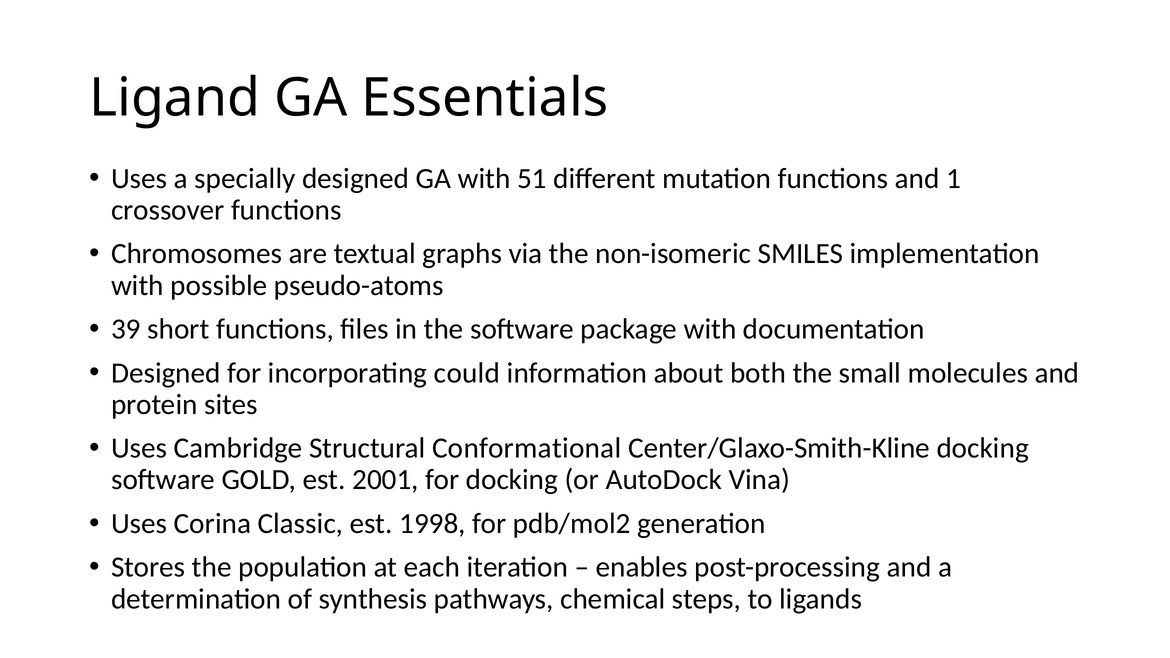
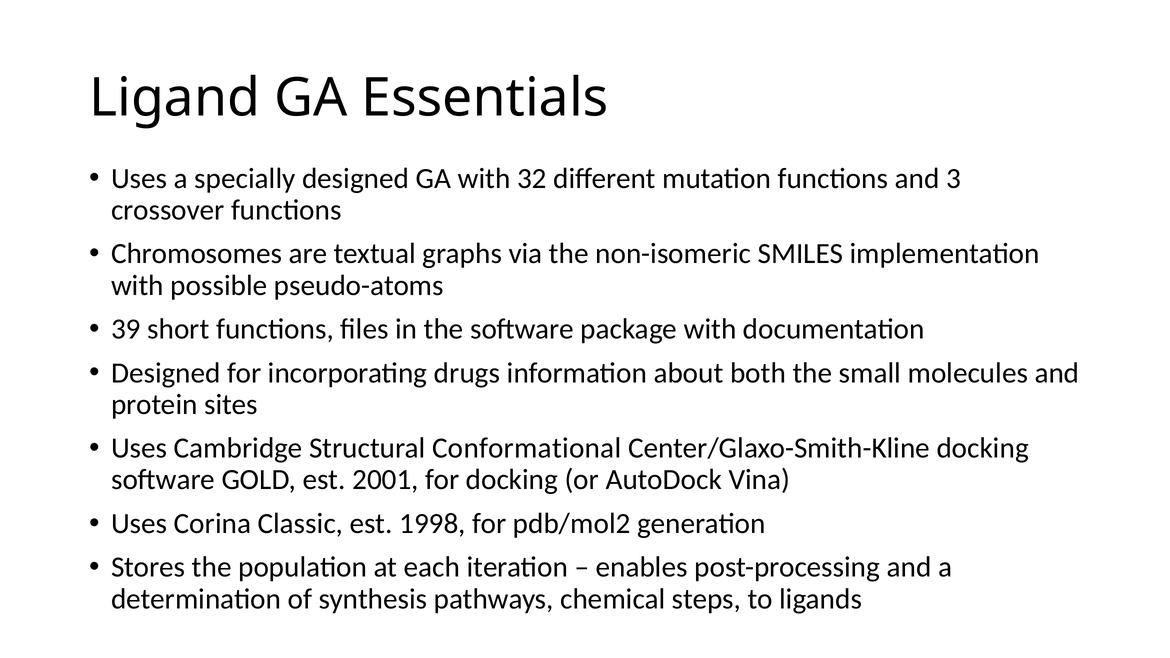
51: 51 -> 32 (532, 178)
1: 1 -> 3 (954, 178)
could: could -> drugs (467, 373)
